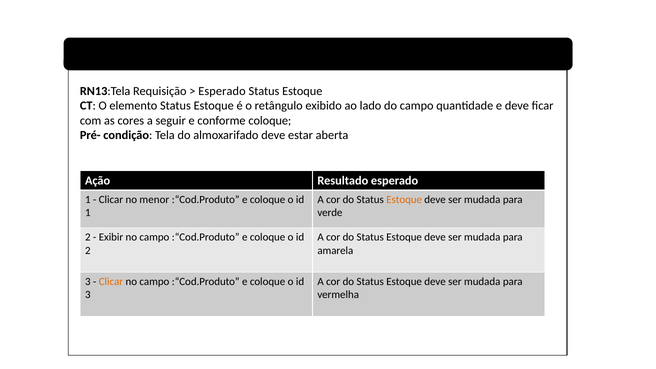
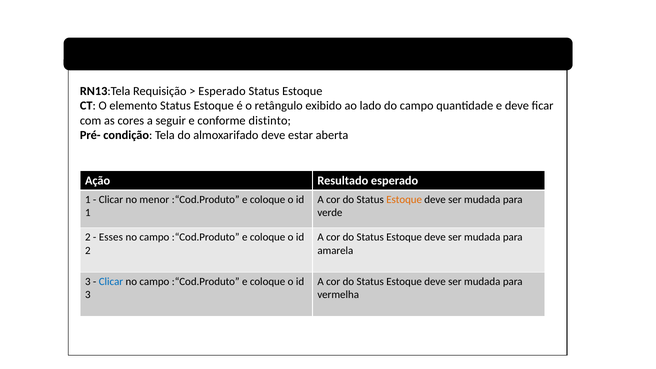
conforme coloque: coloque -> distinto (270, 121)
Exibir: Exibir -> Esses (111, 237)
Clicar colour: orange -> blue (111, 281)
